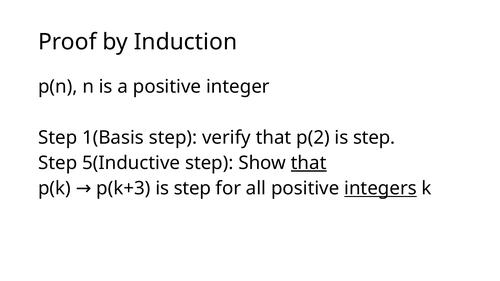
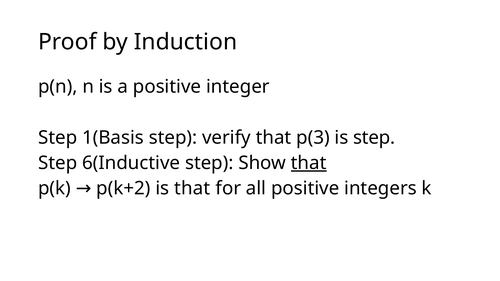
p(2: p(2 -> p(3 (313, 138)
5(Inductive: 5(Inductive -> 6(Inductive (131, 163)
p(k+3: p(k+3 -> p(k+2 (123, 189)
step: step -> that (192, 189)
integers underline: present -> none (381, 189)
